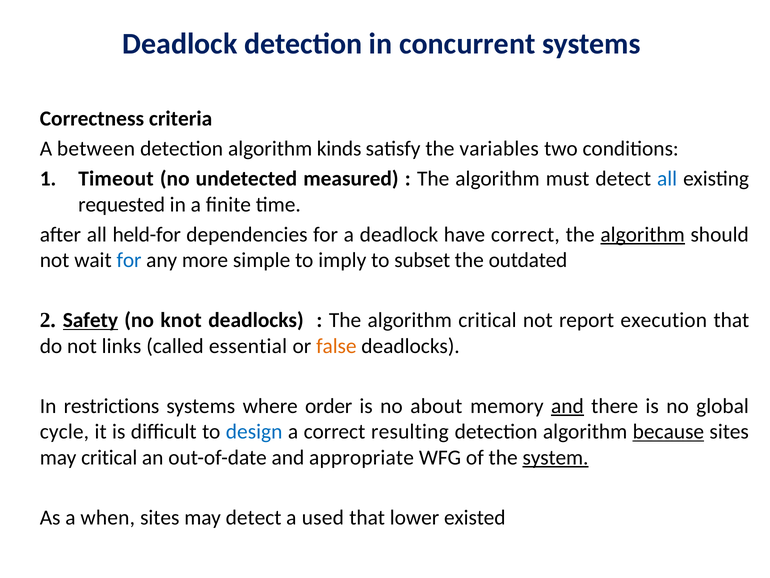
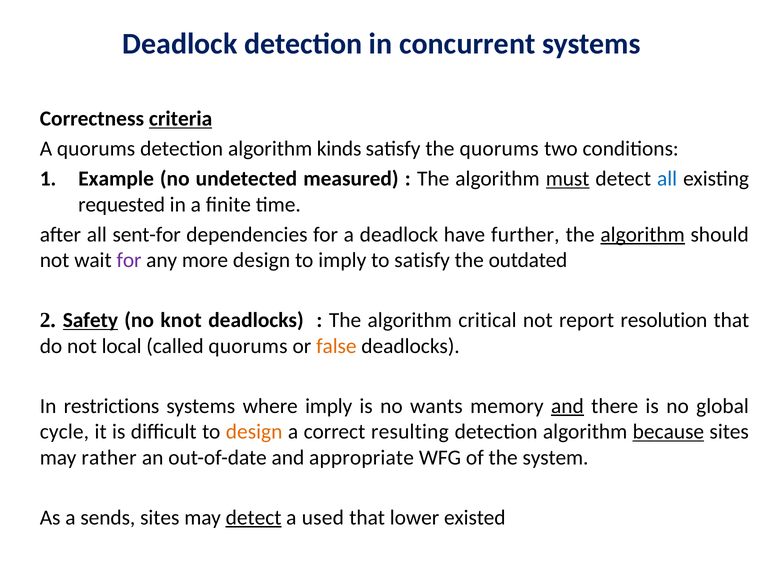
criteria underline: none -> present (181, 119)
A between: between -> quorums (96, 149)
the variables: variables -> quorums (499, 149)
Timeout: Timeout -> Example (116, 179)
must underline: none -> present (568, 179)
held-for: held-for -> sent-for (147, 234)
have correct: correct -> further (525, 234)
for colour: blue -> purple (129, 260)
more simple: simple -> design (262, 260)
to subset: subset -> satisfy (422, 260)
execution: execution -> resolution (664, 320)
links: links -> local (122, 346)
called essential: essential -> quorums (248, 346)
where order: order -> imply (329, 406)
about: about -> wants (436, 406)
design colour: blue -> orange (254, 431)
may critical: critical -> rather (109, 457)
system underline: present -> none (555, 457)
when: when -> sends (108, 517)
detect underline: none -> present (254, 517)
